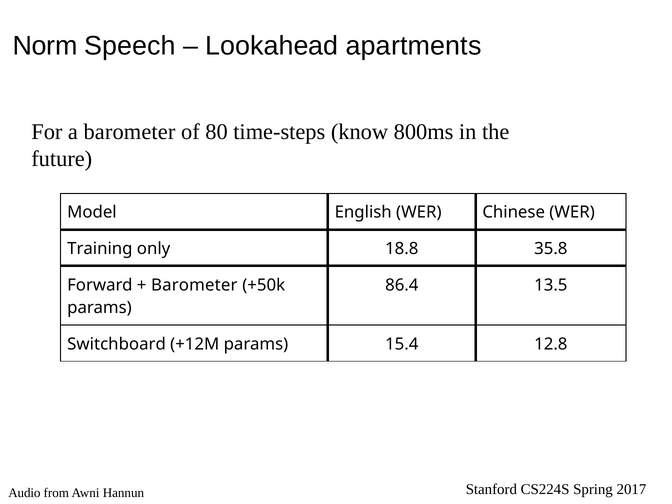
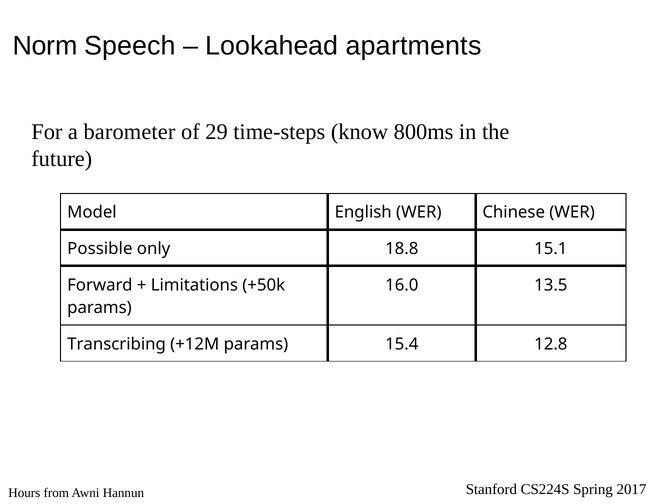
80: 80 -> 29 (217, 132)
Training: Training -> Possible (100, 249)
35.8: 35.8 -> 15.1 (551, 249)
Barometer: Barometer -> Limitations (194, 285)
86.4: 86.4 -> 16.0 (402, 285)
Switchboard: Switchboard -> Transcribing (117, 344)
Audio: Audio -> Hours (24, 493)
